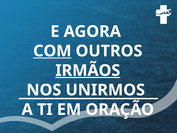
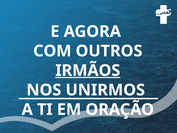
COM underline: present -> none (52, 51)
